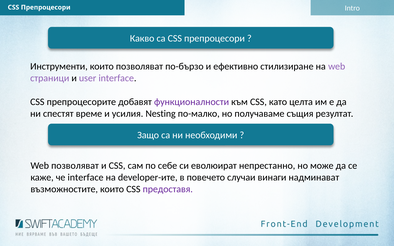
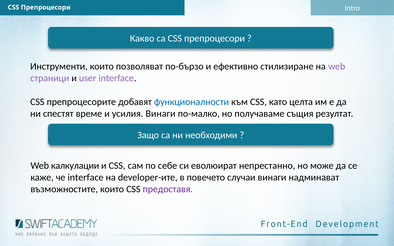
функционалности colour: purple -> blue (192, 102)
усилия Nesting: Nesting -> Винаги (161, 114)
Web позволяват: позволяват -> калкулации (75, 166)
